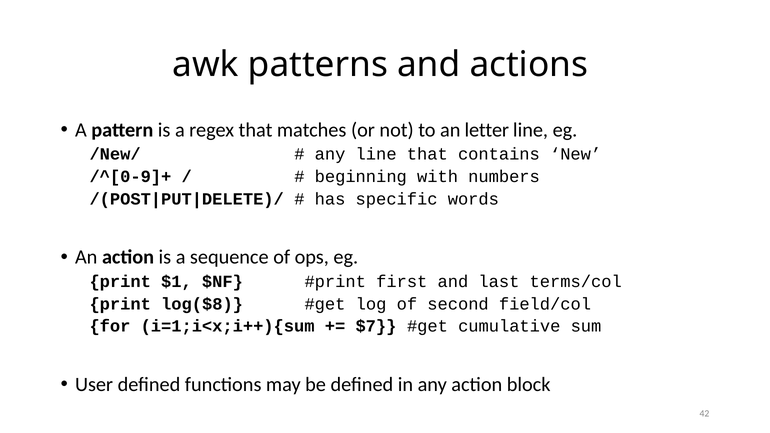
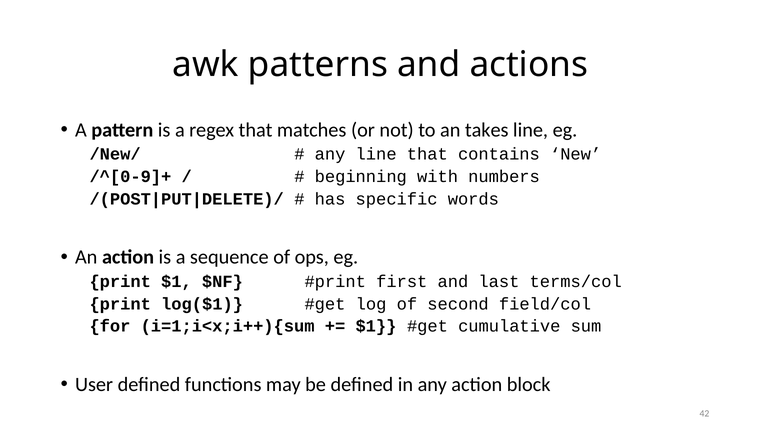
letter: letter -> takes (487, 130)
log($8: log($8 -> log($1 (202, 304)
$7: $7 -> $1 (376, 326)
